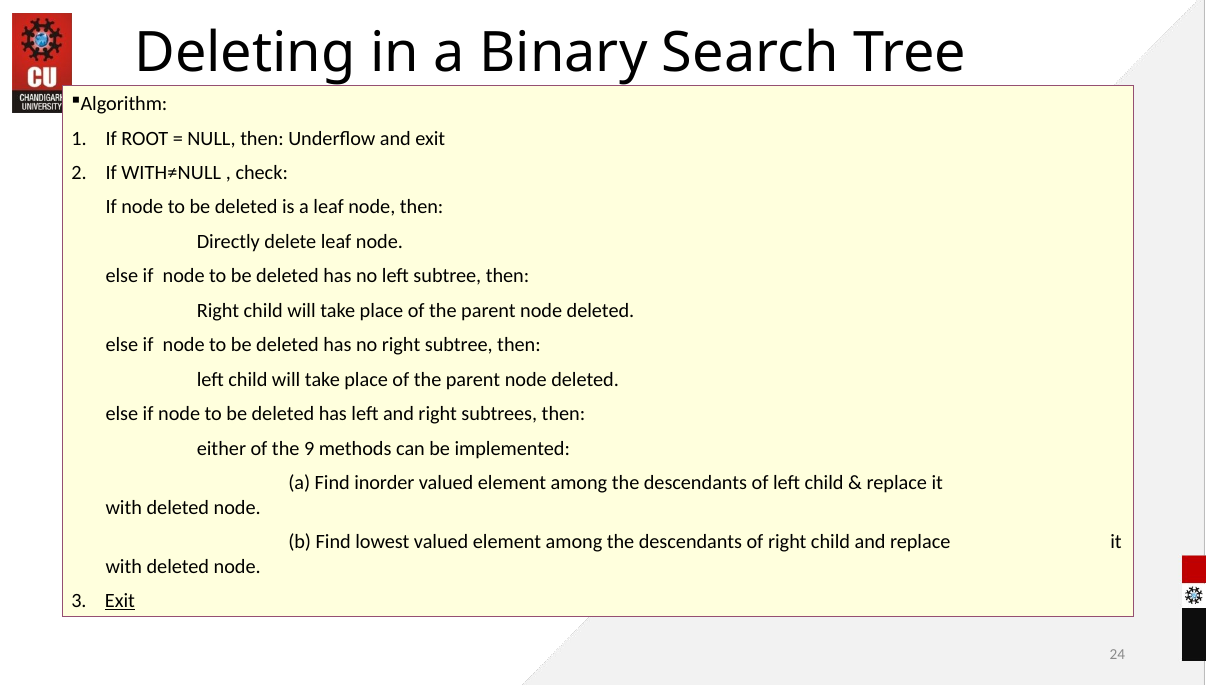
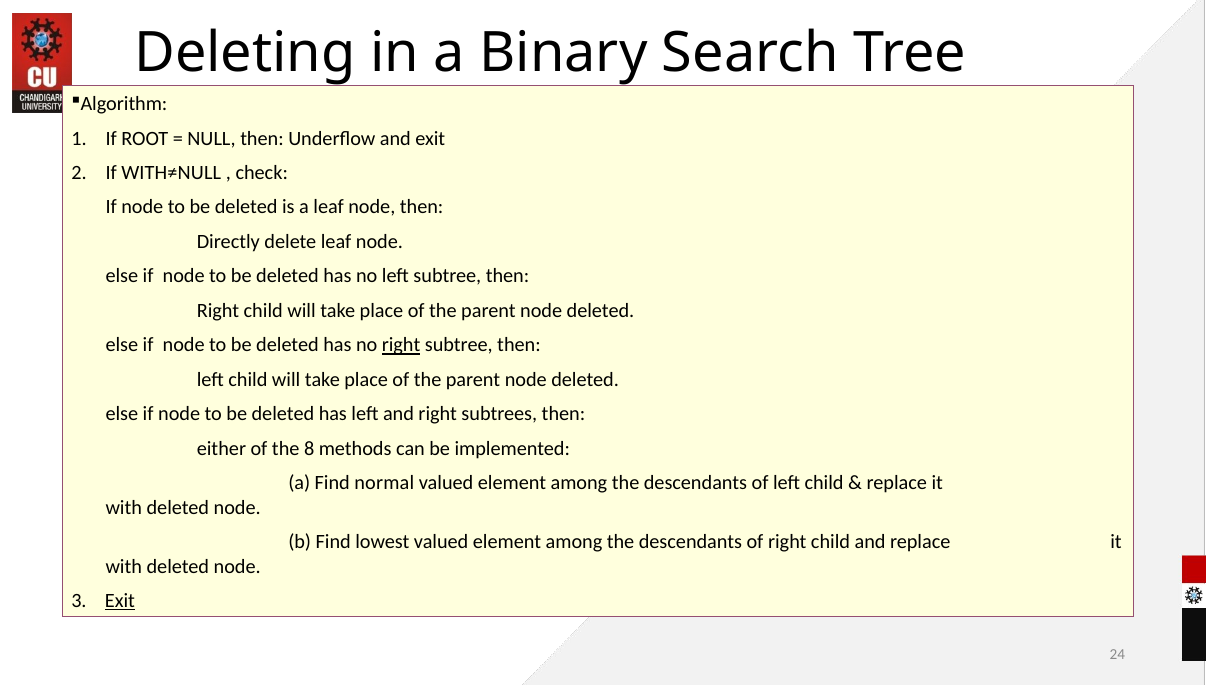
right underline: none -> present (401, 345)
9: 9 -> 8 (309, 449)
inorder: inorder -> normal (384, 483)
